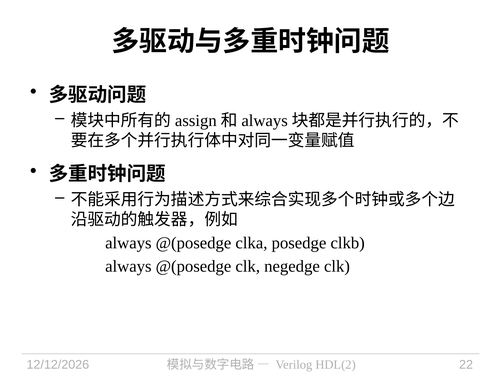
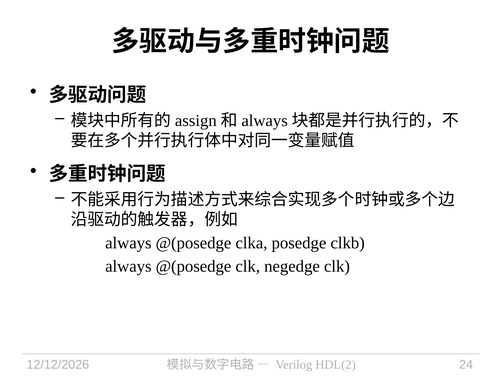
22: 22 -> 24 (466, 364)
